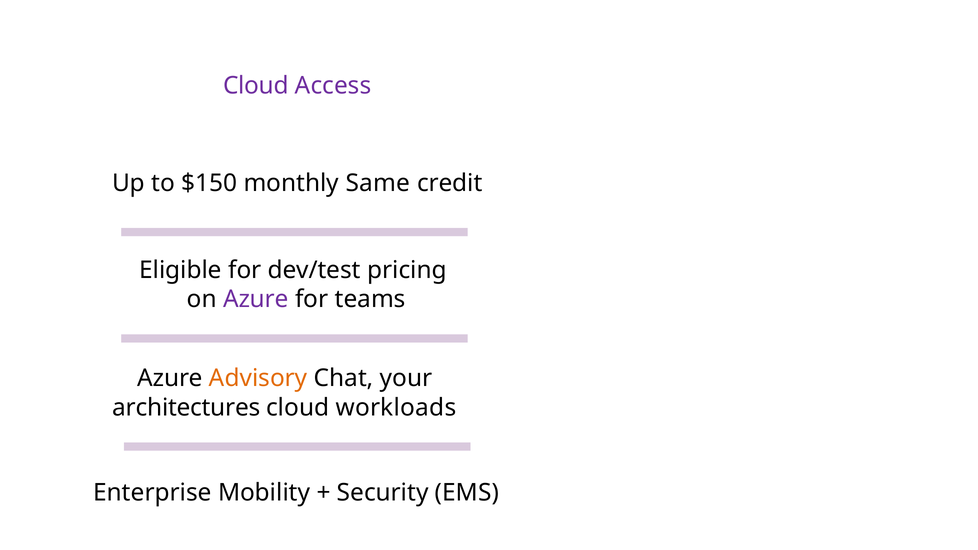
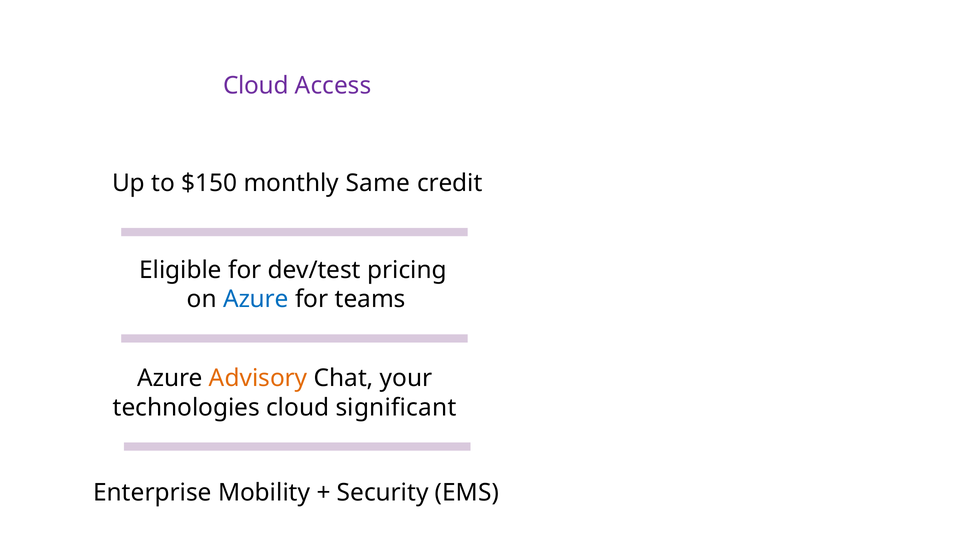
Azure colour: purple -> blue (256, 299)
architectures: architectures -> technologies (186, 408)
workloads: workloads -> significant (396, 408)
